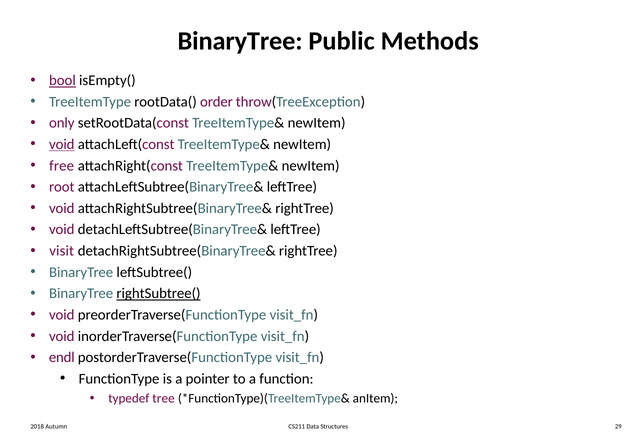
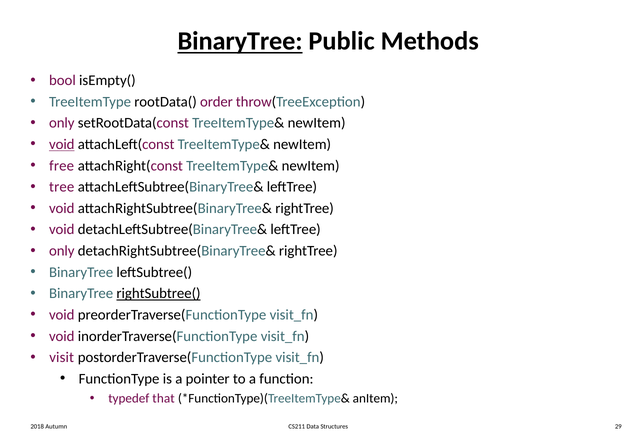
BinaryTree underline: none -> present (240, 41)
bool underline: present -> none (62, 81)
root: root -> tree (62, 187)
visit: visit -> only (62, 251)
endl: endl -> visit (62, 358)
tree: tree -> that (164, 399)
